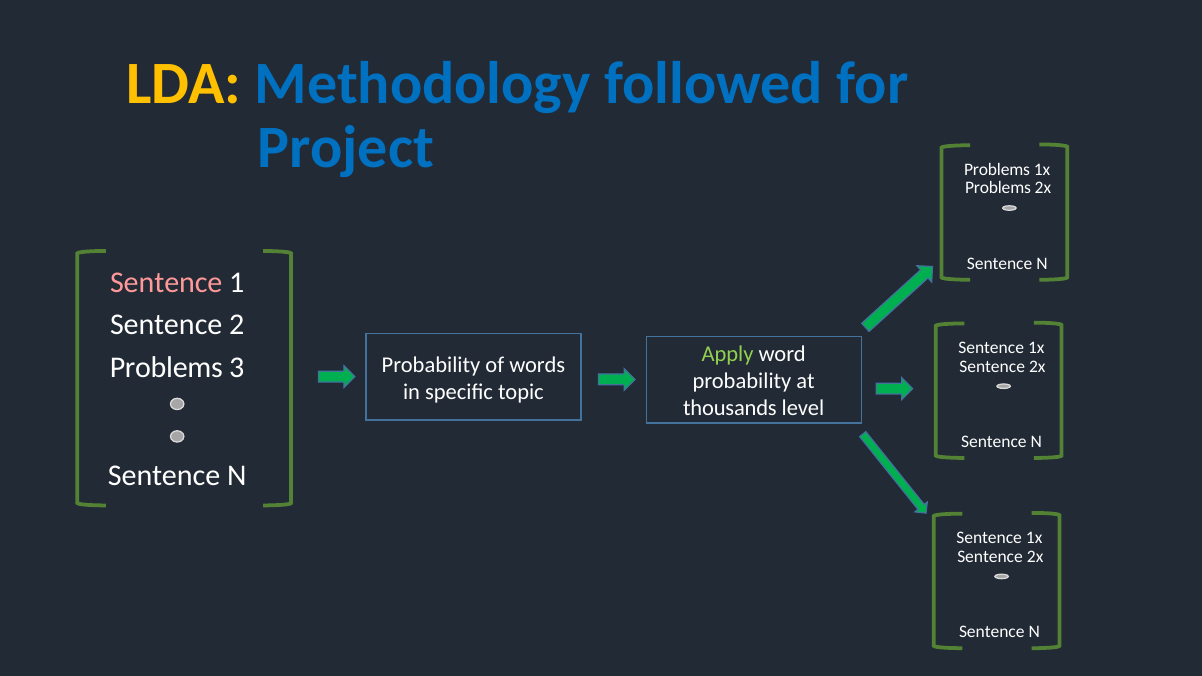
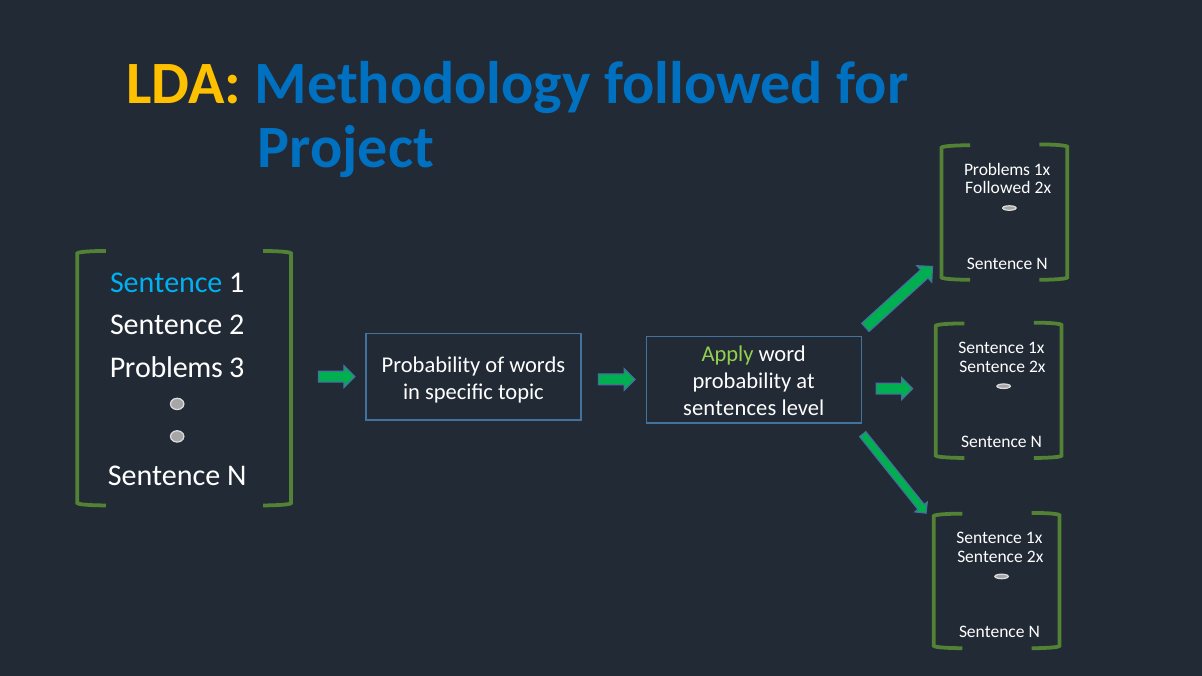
Problems: Problems -> Followed (998, 188)
Sentence colour: pink -> light blue (166, 283)
thousands: thousands -> sentences (730, 408)
